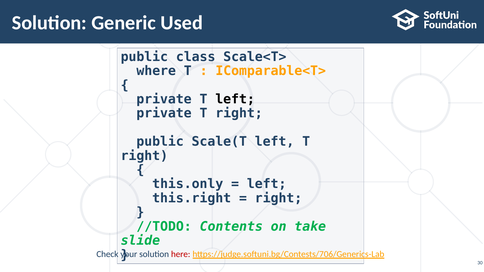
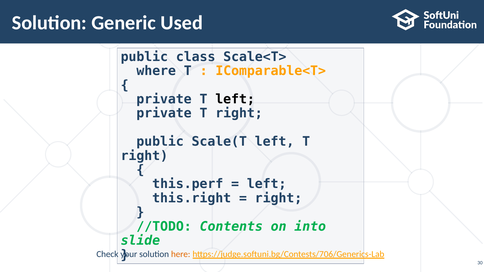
this.only: this.only -> this.perf (188, 184)
take: take -> into (310, 227)
here colour: red -> orange (181, 254)
